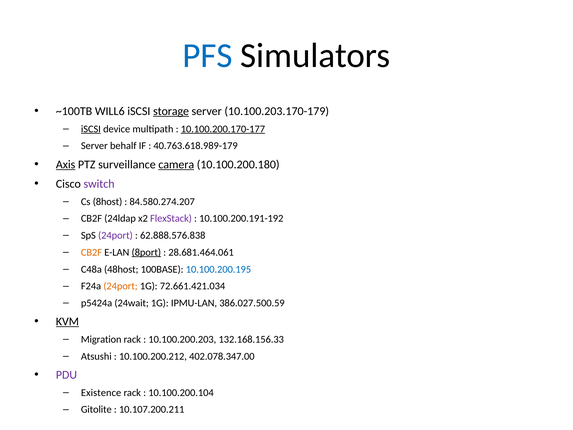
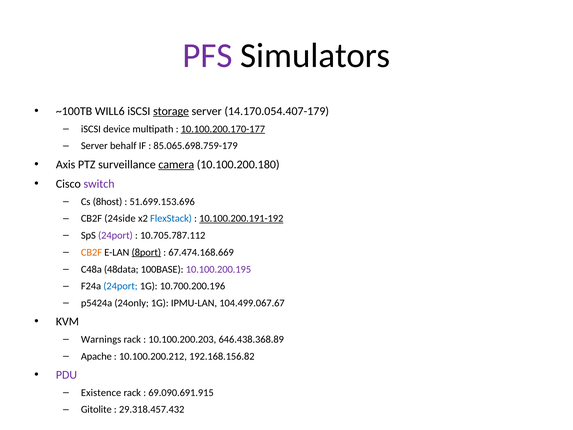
PFS colour: blue -> purple (208, 55)
10.100.203.170-179: 10.100.203.170-179 -> 14.170.054.407-179 (277, 111)
iSCSI underline: present -> none (91, 129)
40.763.618.989-179: 40.763.618.989-179 -> 85.065.698.759-179 (196, 146)
Axis underline: present -> none (66, 164)
84.580.274.207: 84.580.274.207 -> 51.699.153.696 (162, 202)
24ldap: 24ldap -> 24side (120, 218)
FlexStack colour: purple -> blue (171, 218)
10.100.200.191-192 underline: none -> present (241, 218)
62.888.576.838: 62.888.576.838 -> 10.705.787.112 (173, 235)
28.681.464.061: 28.681.464.061 -> 67.474.168.669 (201, 252)
48host: 48host -> 48data (121, 269)
10.100.200.195 colour: blue -> purple (218, 269)
24port colour: orange -> blue (120, 286)
72.661.421.034: 72.661.421.034 -> 10.700.200.196 (193, 286)
24wait: 24wait -> 24only (132, 303)
386.027.500.59: 386.027.500.59 -> 104.499.067.67 (252, 303)
KVM underline: present -> none (67, 321)
Migration: Migration -> Warnings (101, 339)
132.168.156.33: 132.168.156.33 -> 646.438.368.89 (251, 339)
Atsushi: Atsushi -> Apache (96, 356)
402.078.347.00: 402.078.347.00 -> 192.168.156.82 (222, 356)
10.100.200.104: 10.100.200.104 -> 69.090.691.915 (181, 392)
10.107.200.211: 10.107.200.211 -> 29.318.457.432 (152, 409)
